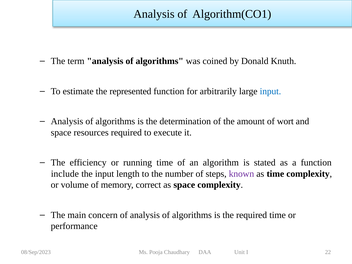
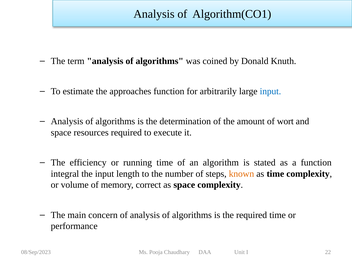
represented: represented -> approaches (130, 91)
include: include -> integral (65, 174)
known colour: purple -> orange (241, 174)
